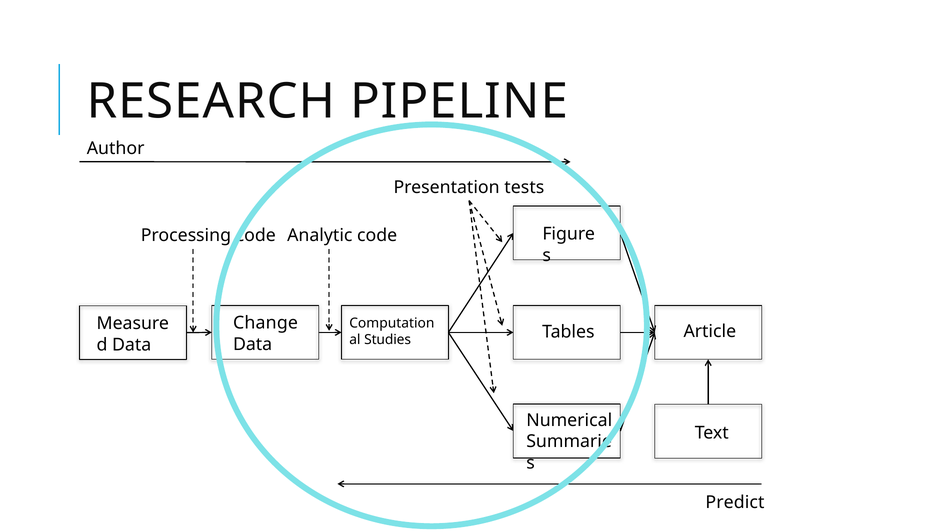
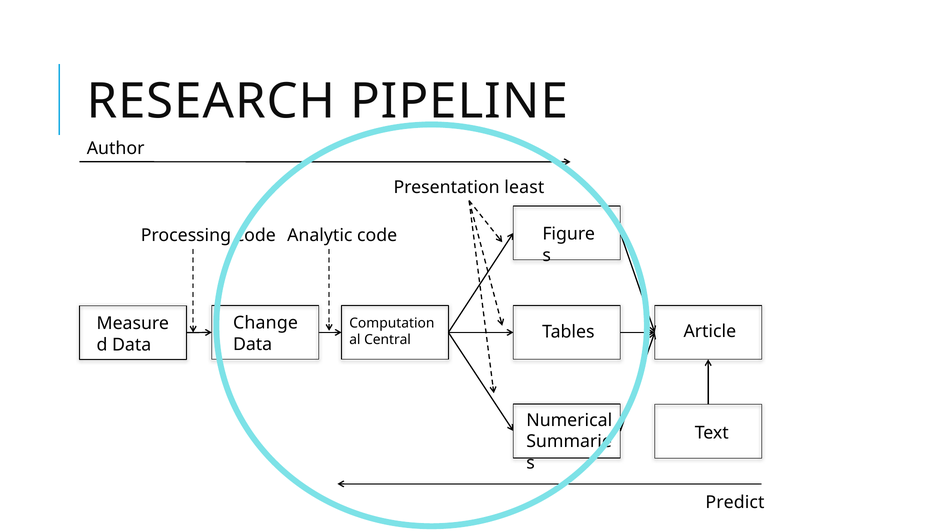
tests: tests -> least (524, 188)
Studies: Studies -> Central (388, 340)
